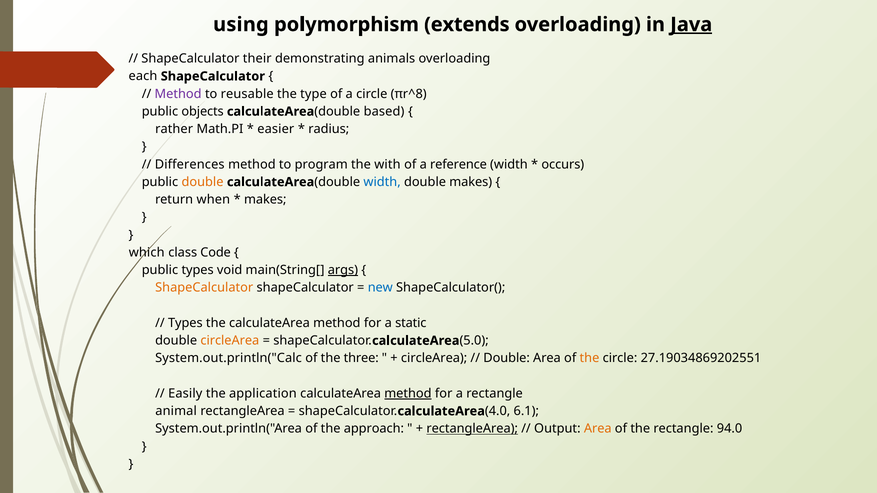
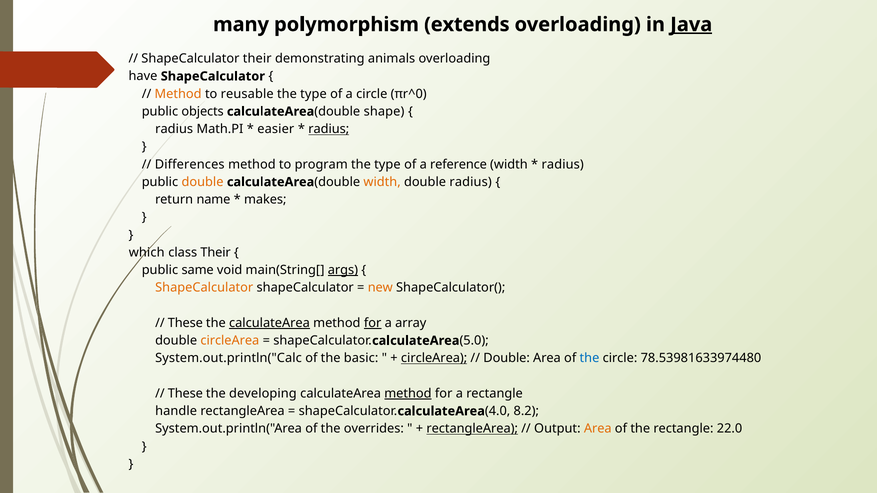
using: using -> many (241, 25)
each: each -> have (143, 76)
Method colour: purple -> orange (178, 94)
πr^8: πr^8 -> πr^0 (409, 94)
based: based -> shape (384, 112)
rather: rather -> radius (174, 129)
radius underline: none -> present (329, 129)
with: with -> type (387, 164)
occurs: occurs -> radius (563, 164)
width colour: blue -> orange (382, 182)
double makes: makes -> radius (471, 182)
when: when -> name (213, 200)
class Code: Code -> Their (216, 253)
public types: types -> same (198, 270)
new colour: blue -> orange (380, 288)
Types: Types -> These (185, 323)
calculateArea underline: none -> present (269, 323)
for underline: none -> present (373, 323)
static: static -> array (411, 323)
three: three -> basic (361, 358)
circleArea underline: none -> present (434, 358)
the colour: orange -> blue (589, 358)
27.19034869202551: 27.19034869202551 -> 78.53981633974480 (701, 358)
Easily: Easily -> These (185, 394)
application: application -> developing (263, 394)
animal: animal -> handle (176, 411)
6.1: 6.1 -> 8.2 (526, 411)
approach: approach -> overrides (374, 429)
94.0: 94.0 -> 22.0 (730, 429)
